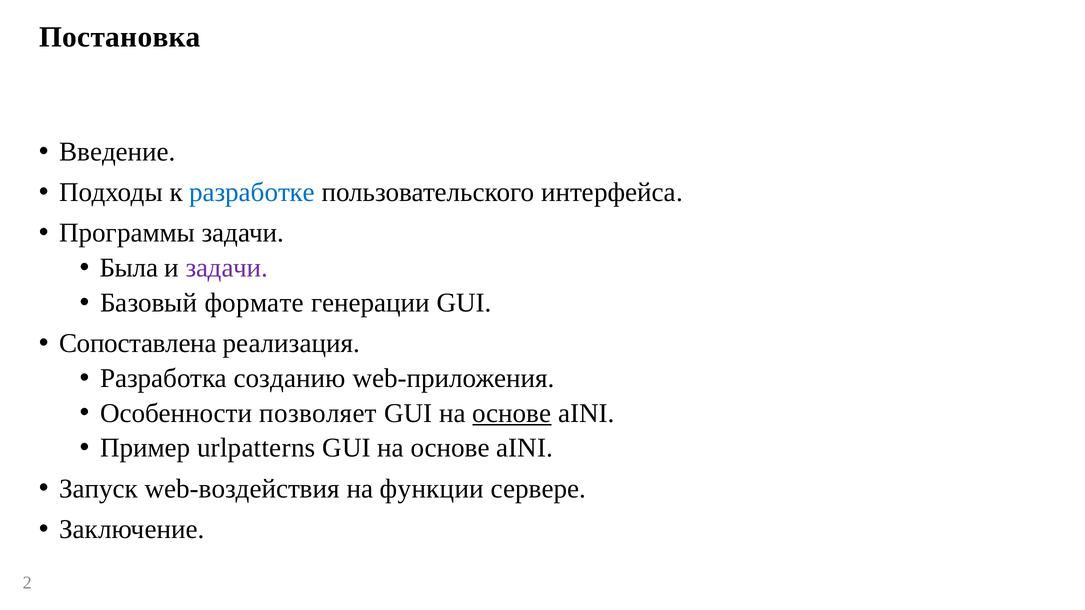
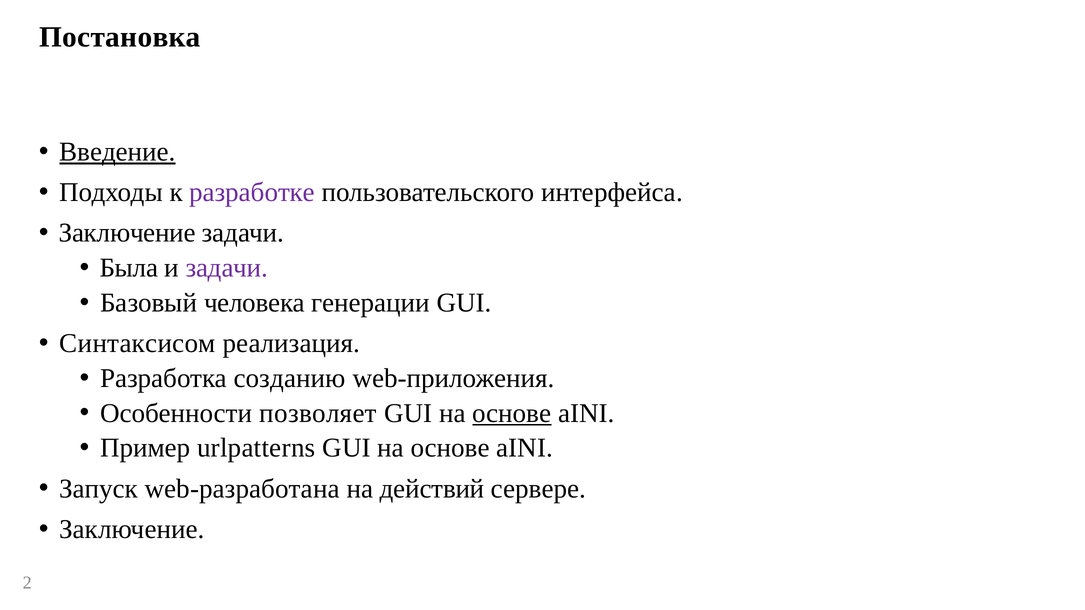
Введение underline: none -> present (117, 152)
разработке colour: blue -> purple (252, 192)
Программы: Программы -> Заключение (127, 233)
формате: формате -> человека (254, 303)
Сопоставлена: Сопоставлена -> Синтаксисом (138, 343)
web-воздействия: web-воздействия -> web-разработана (242, 489)
функции: функции -> действий (432, 489)
